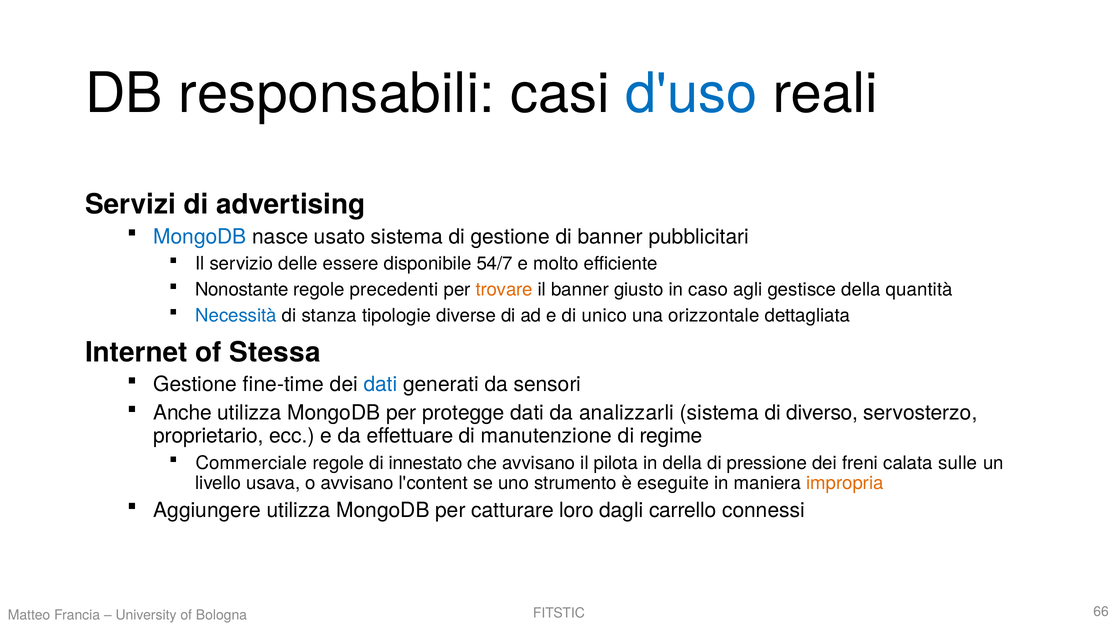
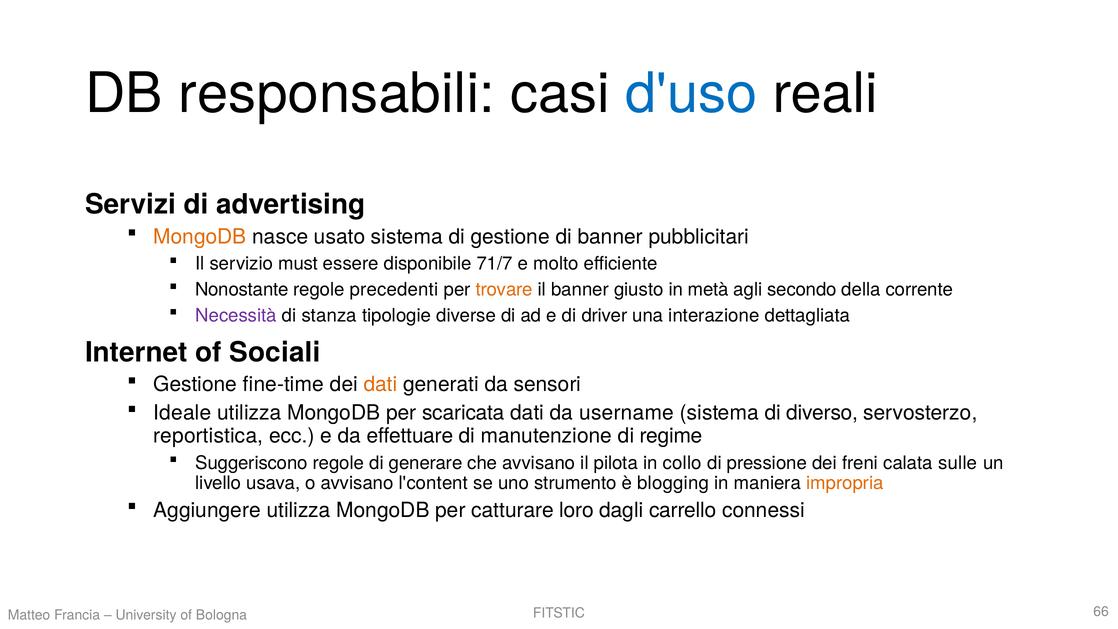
MongoDB colour: blue -> orange (200, 237)
delle: delle -> must (298, 264)
54/7: 54/7 -> 71/7 (495, 264)
caso: caso -> metà (708, 290)
gestisce: gestisce -> secondo (802, 290)
quantità: quantità -> corrente (919, 290)
Necessità colour: blue -> purple (236, 316)
unico: unico -> driver (604, 316)
orizzontale: orizzontale -> interazione (714, 316)
Stessa: Stessa -> Sociali (275, 352)
dati colour: blue -> orange (380, 384)
Anche: Anche -> Ideale (182, 413)
protegge: protegge -> scaricata (463, 413)
analizzarli: analizzarli -> username (627, 413)
proprietario: proprietario -> reportistica (208, 436)
Commerciale: Commerciale -> Suggeriscono (252, 463)
innestato: innestato -> generare (426, 463)
in della: della -> collo (682, 463)
eseguite: eseguite -> blogging (673, 483)
